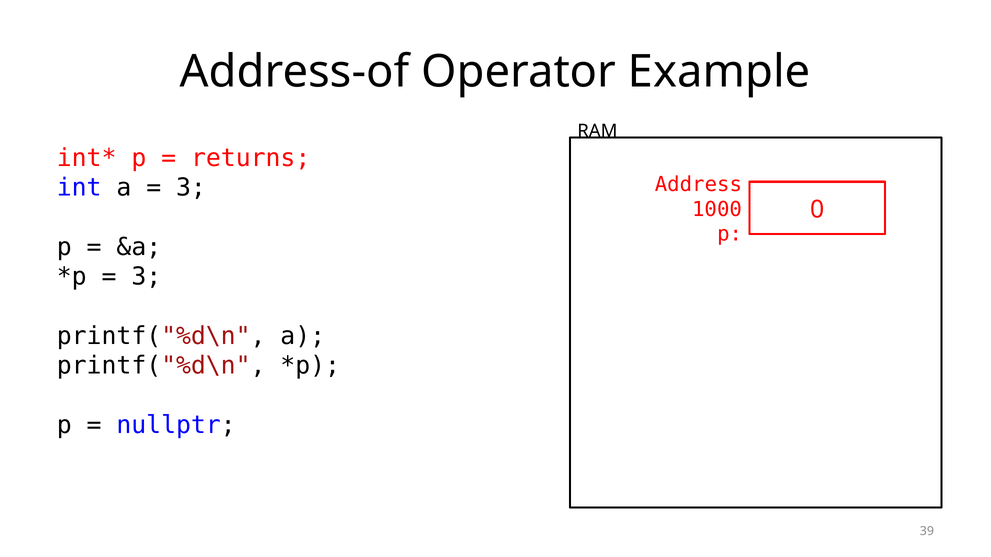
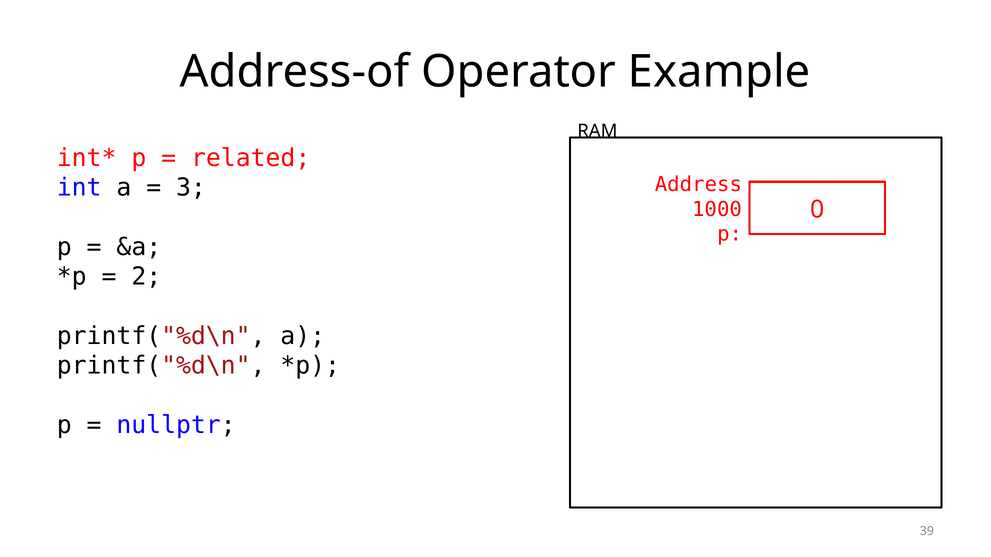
returns: returns -> related (251, 158)
3: 3 -> 2 (146, 277)
